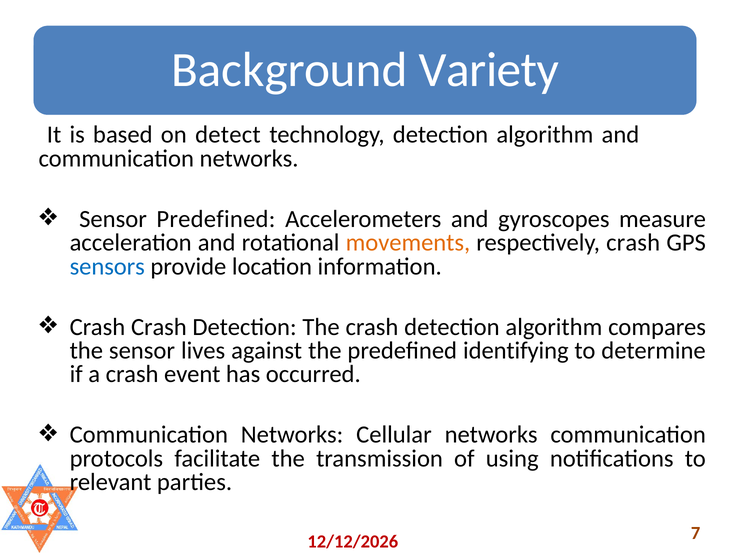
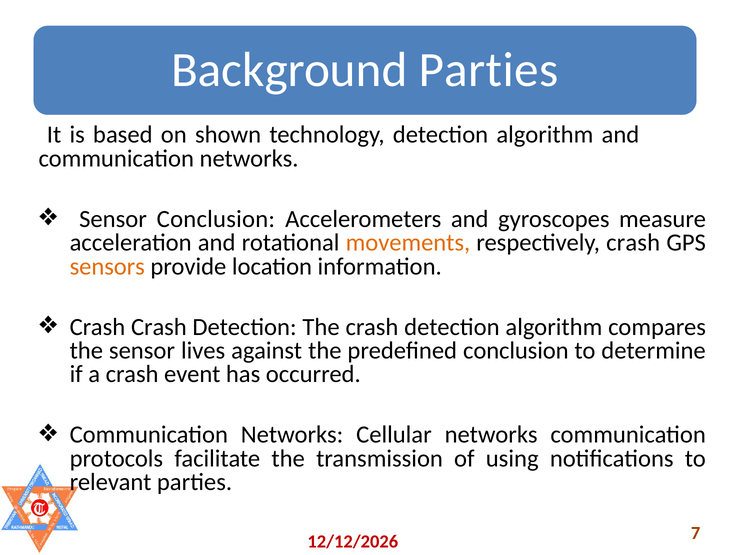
Background Variety: Variety -> Parties (489, 70)
detect: detect -> shown (228, 135)
Sensor Predefined: Predefined -> Conclusion (216, 219)
sensors colour: blue -> orange (107, 266)
predefined identifying: identifying -> conclusion (516, 350)
